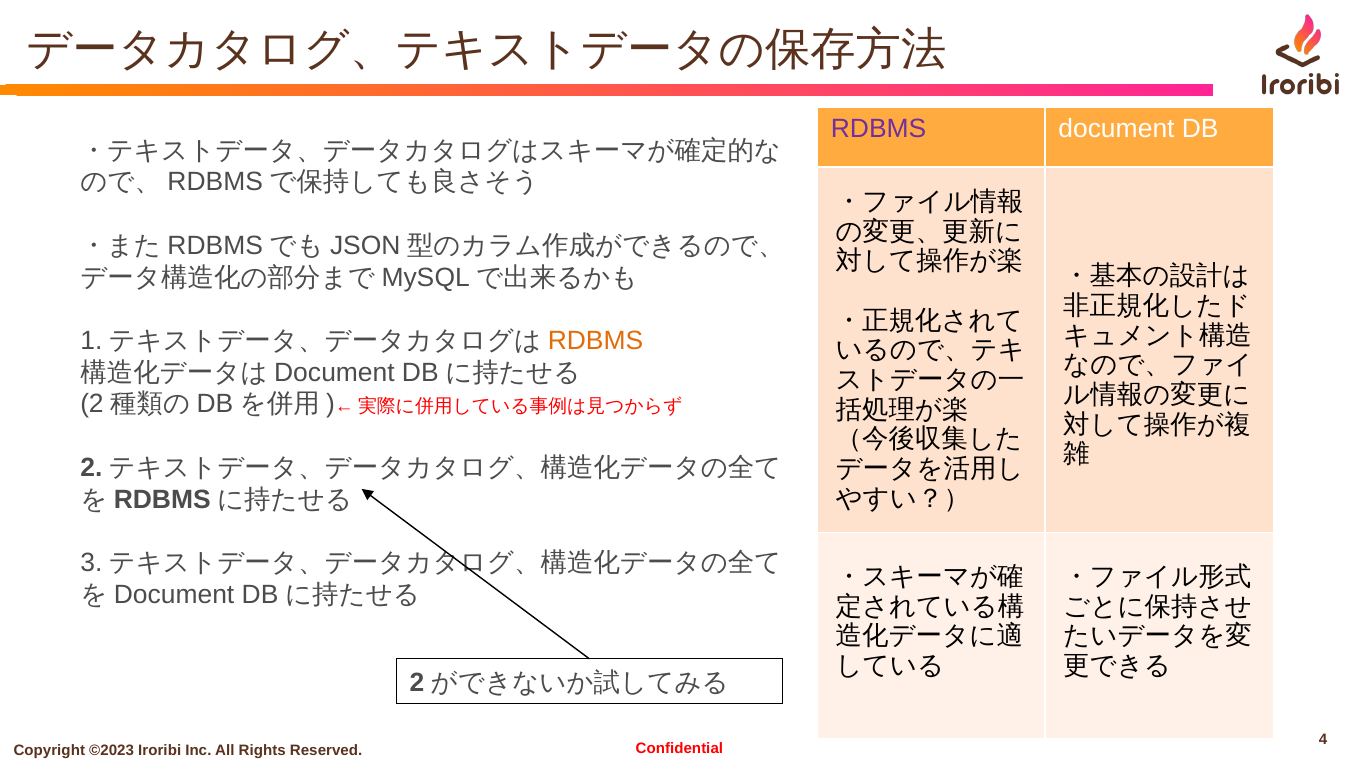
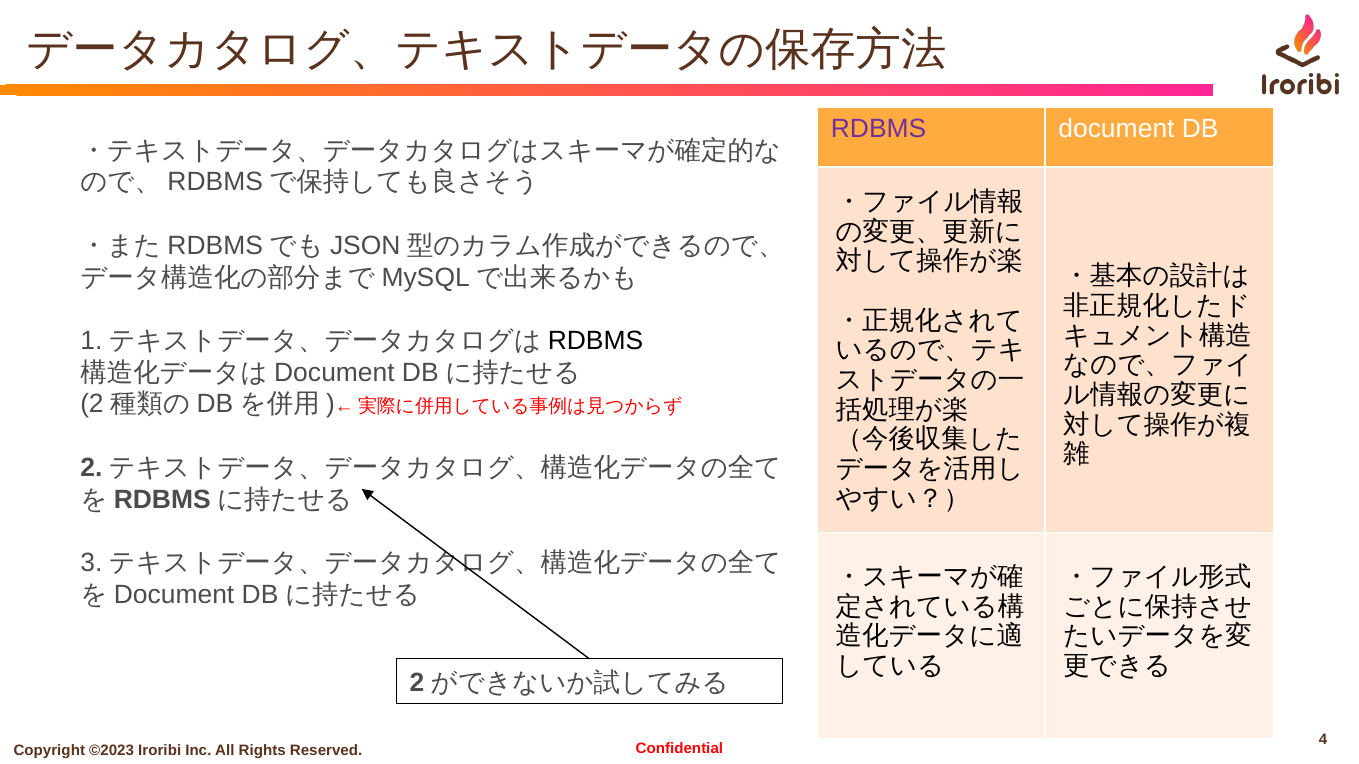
RDBMS colour: orange -> black (596, 341)
